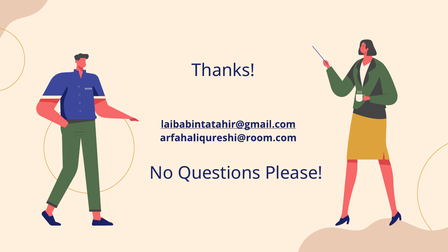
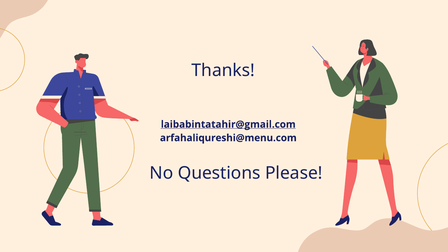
arfahaliqureshi@room.com: arfahaliqureshi@room.com -> arfahaliqureshi@menu.com (228, 138)
